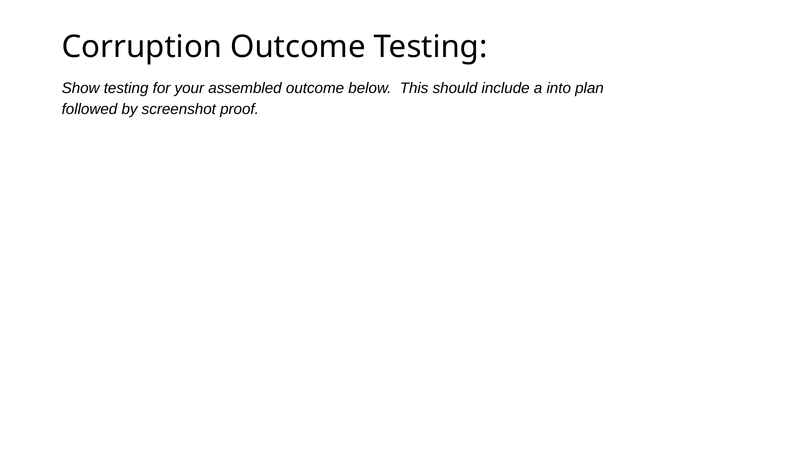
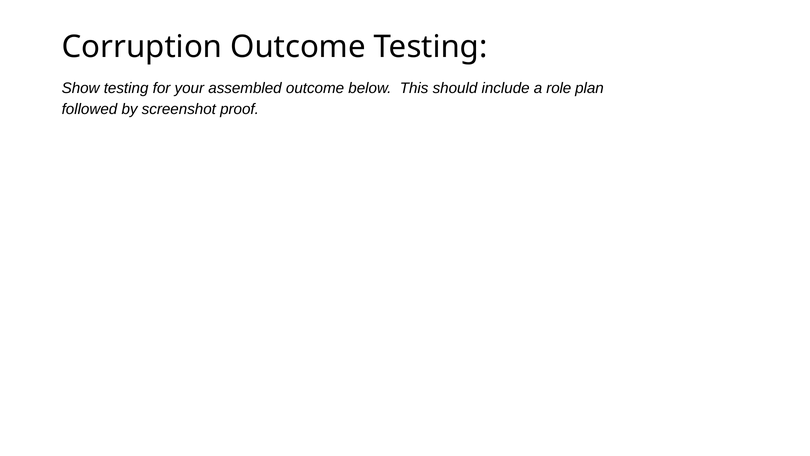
into: into -> role (559, 88)
